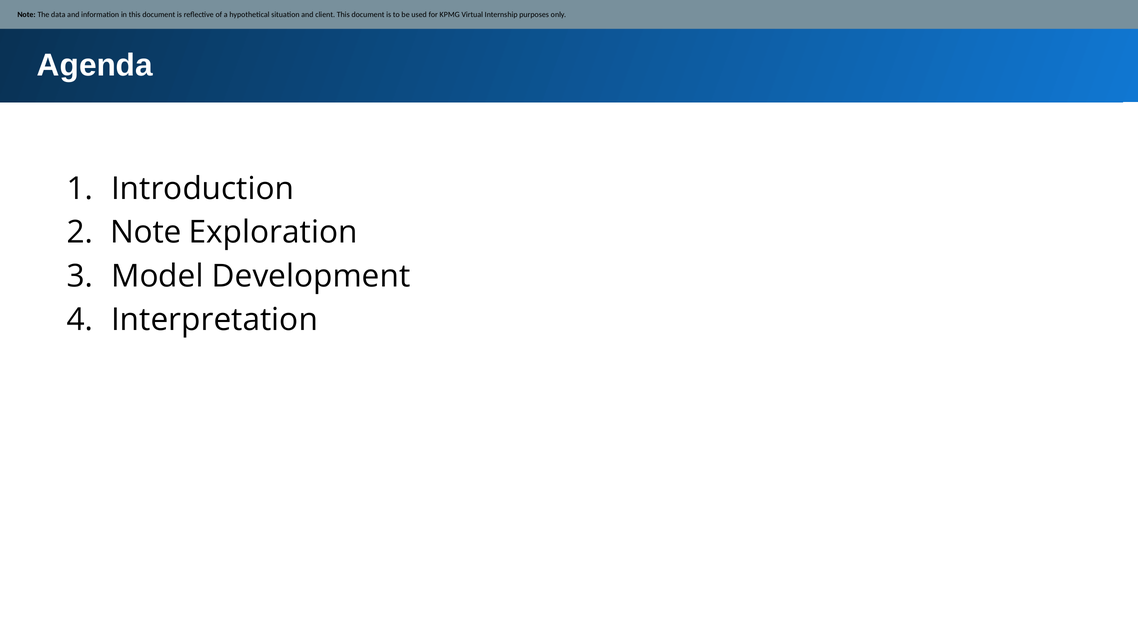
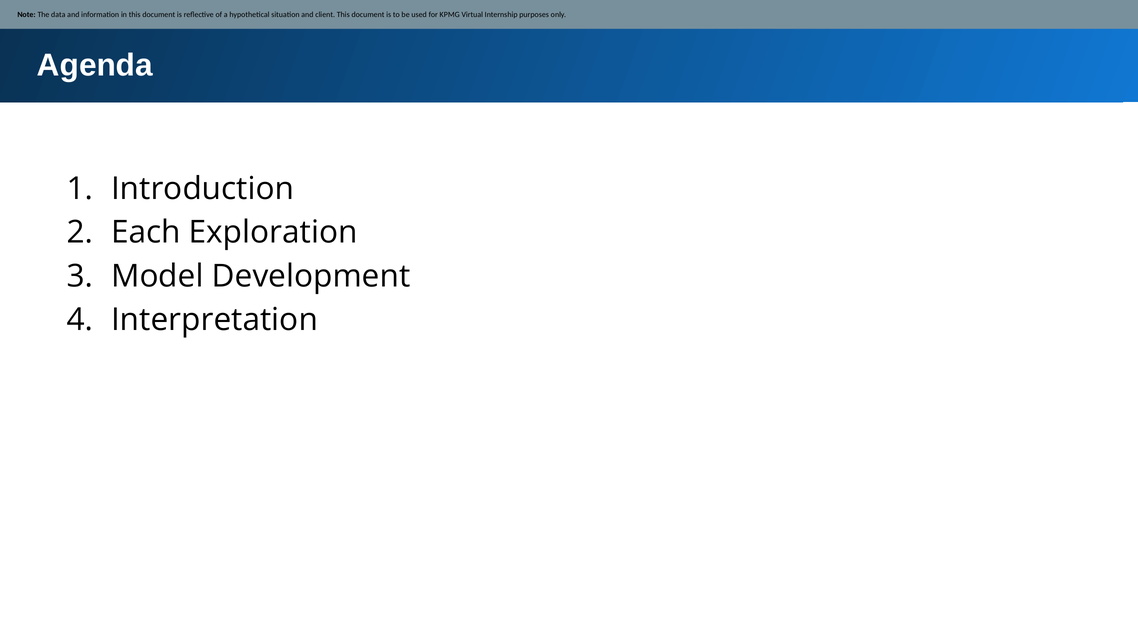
Note: Note -> Each (146, 233)
